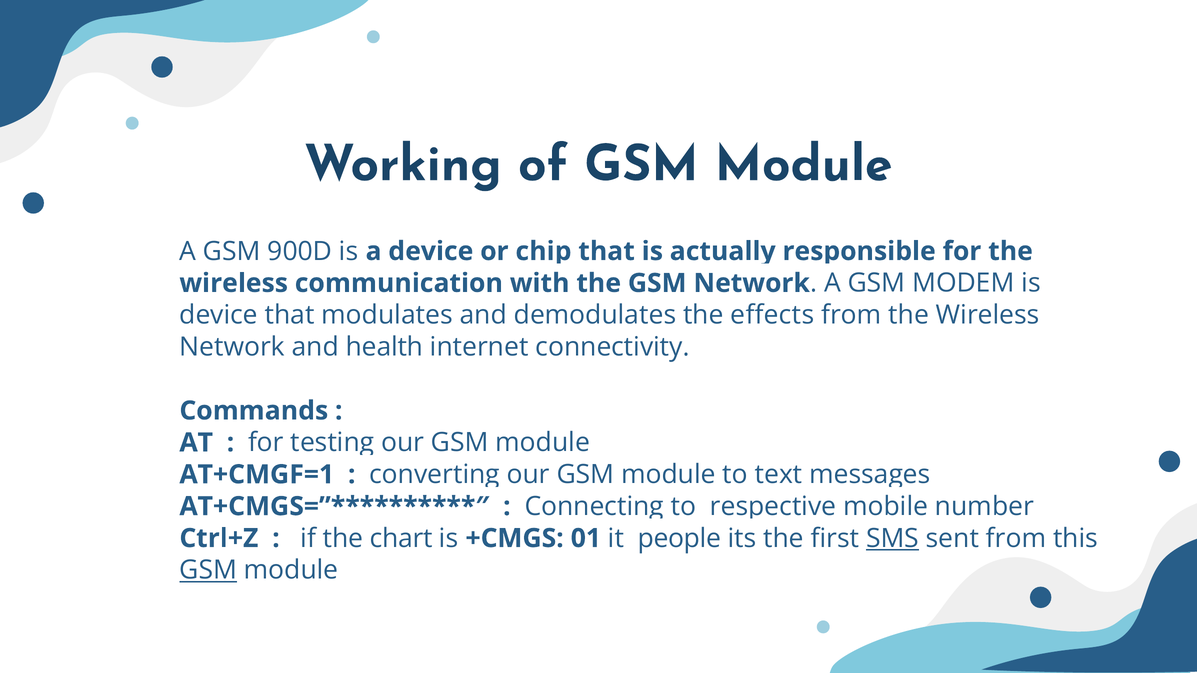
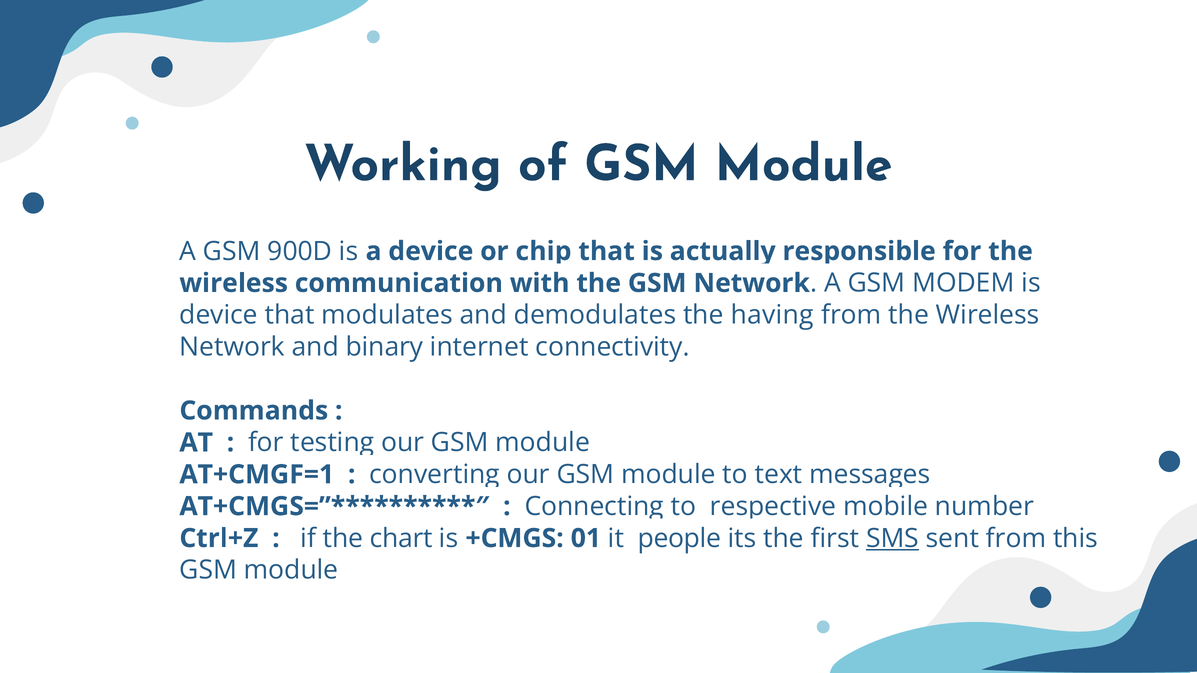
effects: effects -> having (772, 315)
health: health -> binary (384, 347)
GSM underline: present -> none (208, 570)
